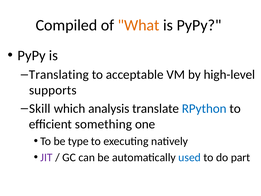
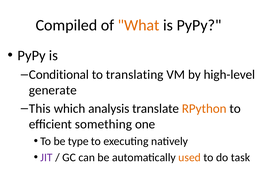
Translating: Translating -> Conditional (59, 74)
acceptable: acceptable -> translating (135, 74)
supports: supports -> generate (53, 90)
Skill: Skill -> This (40, 108)
RPython colour: blue -> orange (204, 108)
used colour: blue -> orange (190, 157)
part: part -> task (240, 157)
